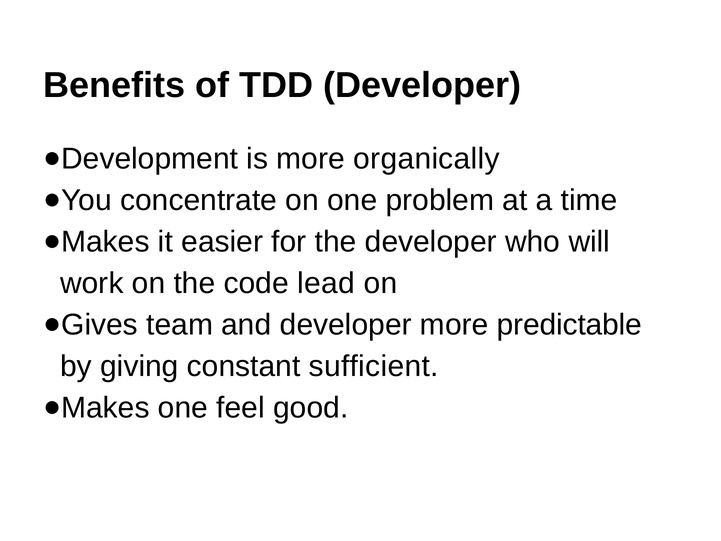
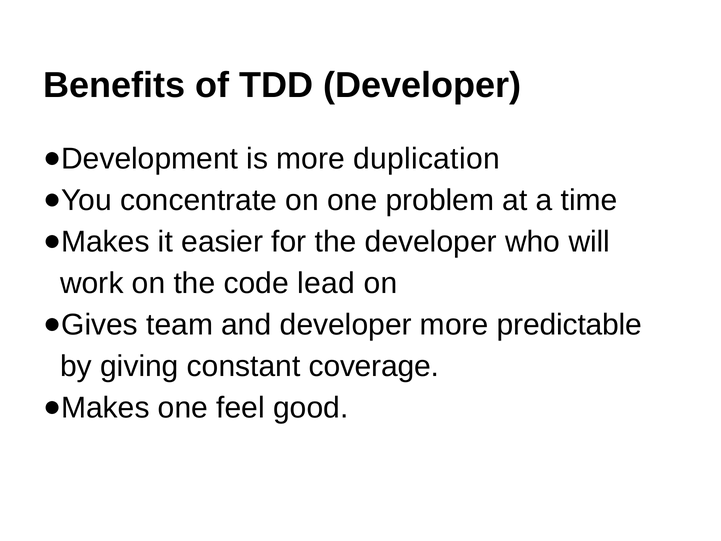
organically: organically -> duplication (426, 159)
sufficient: sufficient -> coverage (374, 366)
